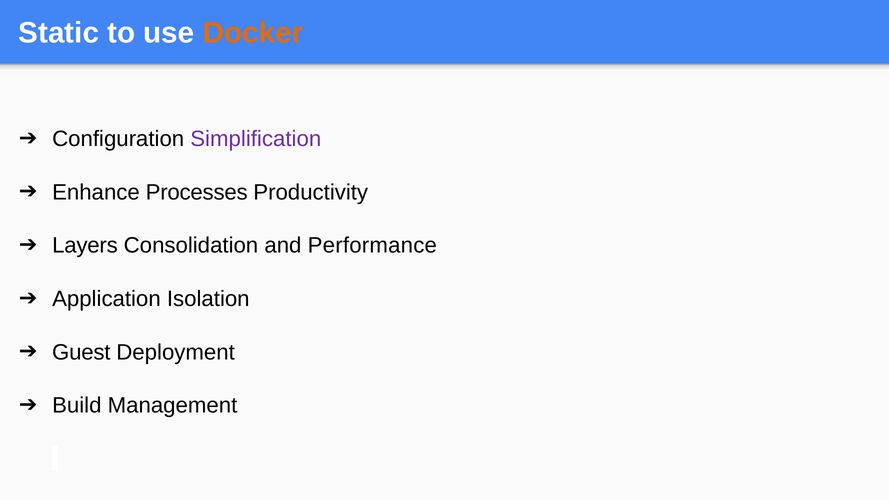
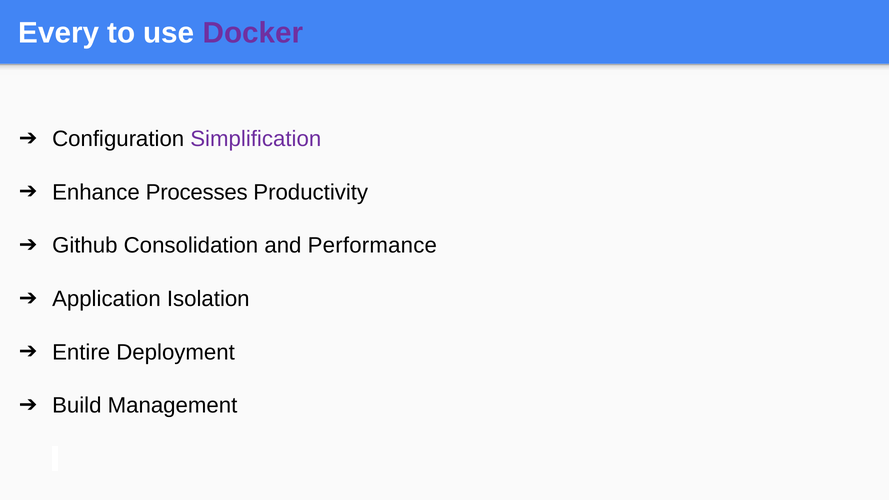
Static: Static -> Every (59, 33)
Docker colour: orange -> purple (253, 33)
Layers: Layers -> Github (85, 246)
Guest: Guest -> Entire (81, 352)
